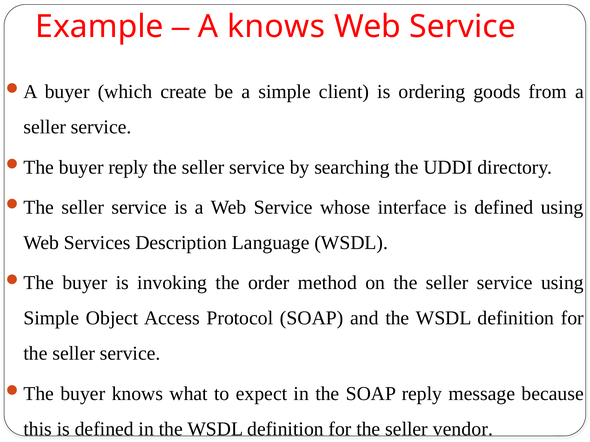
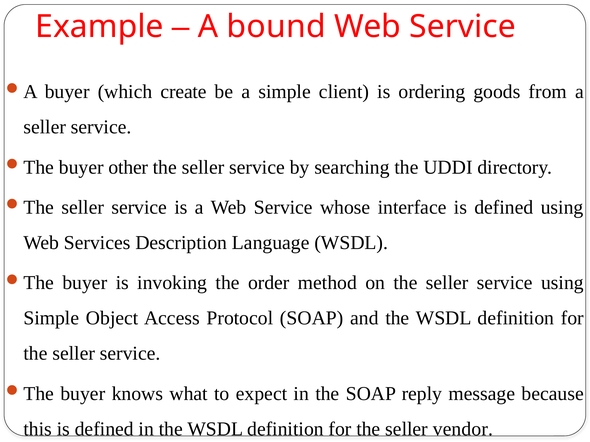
A knows: knows -> bound (276, 27)
buyer reply: reply -> other (128, 167)
